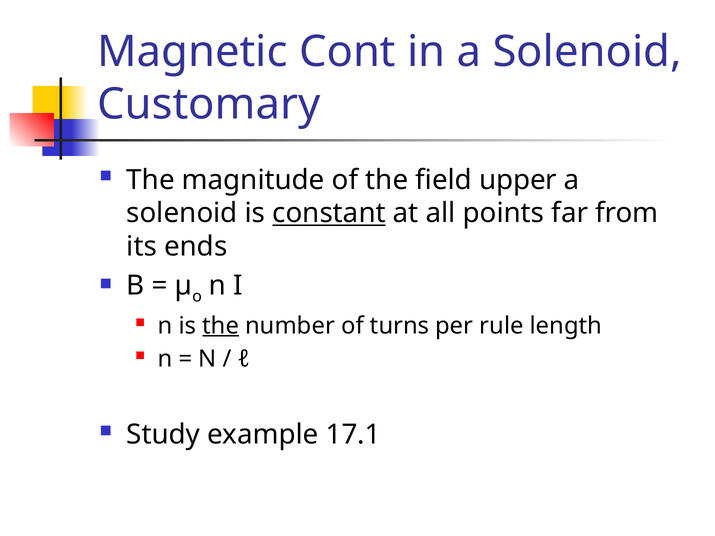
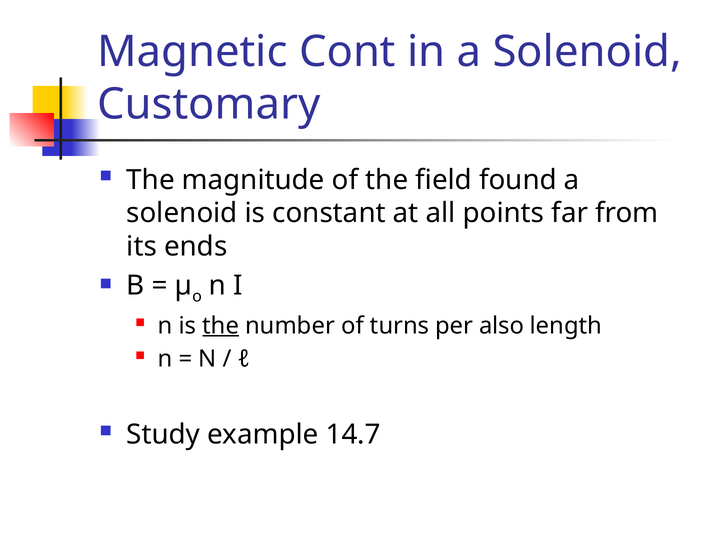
upper: upper -> found (518, 180)
constant underline: present -> none (329, 213)
rule: rule -> also (502, 326)
17.1: 17.1 -> 14.7 (353, 435)
